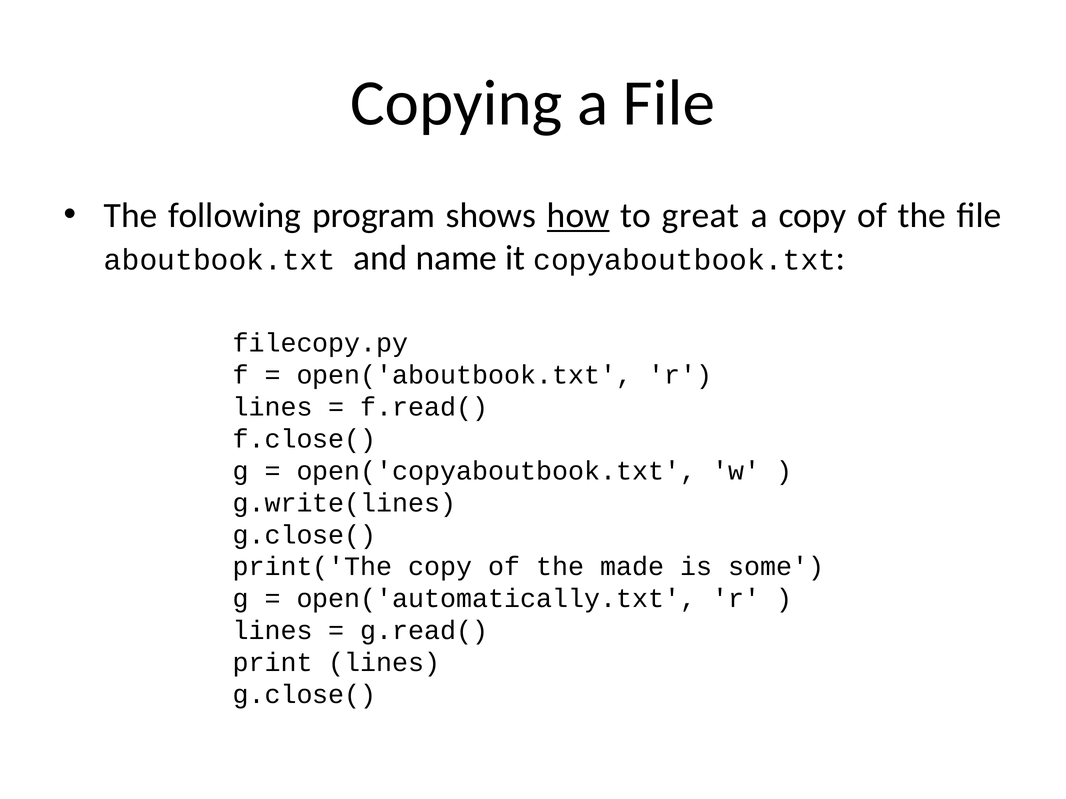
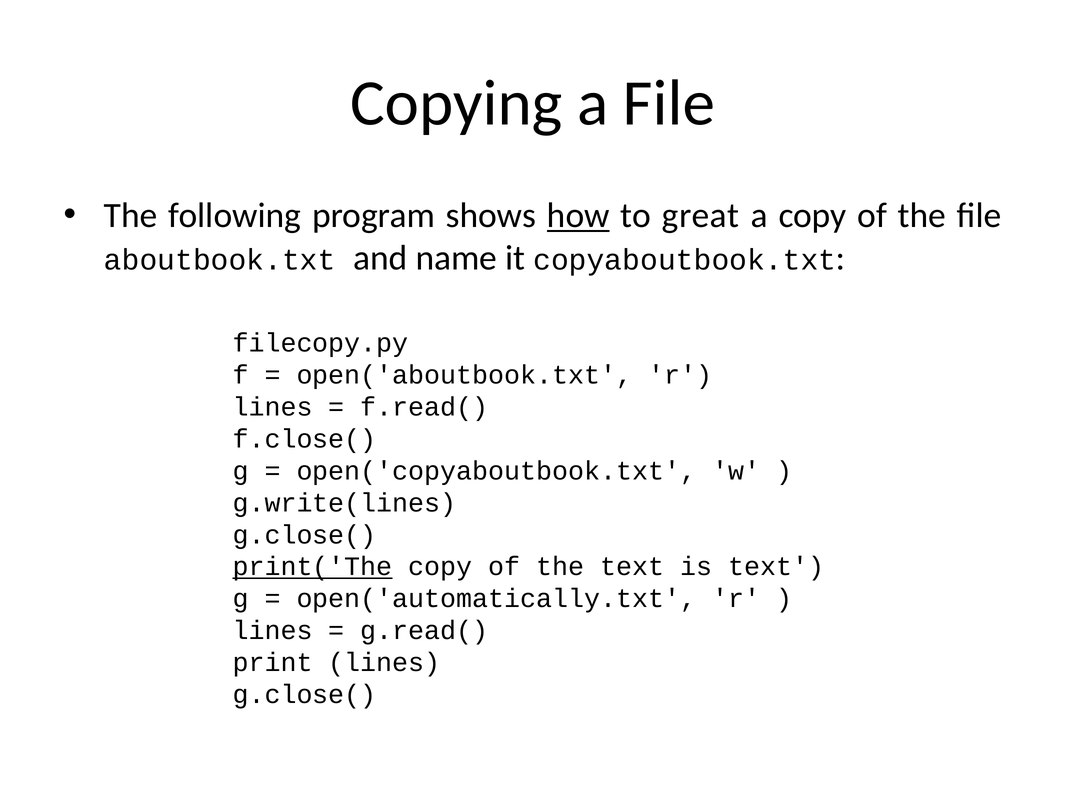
print('The underline: none -> present (312, 567)
the made: made -> text (632, 567)
is some: some -> text (776, 567)
